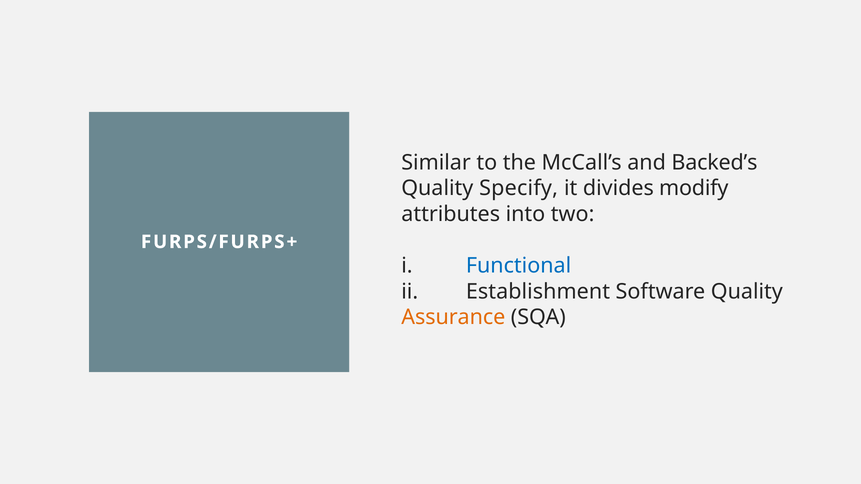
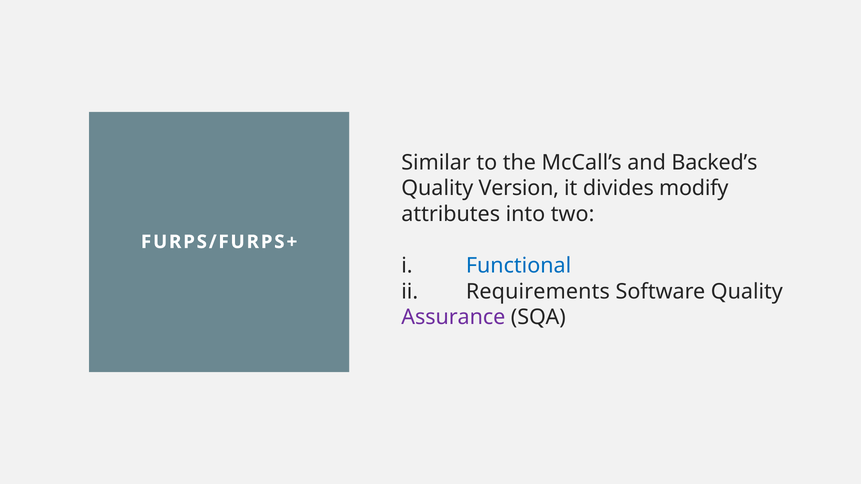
Specify: Specify -> Version (519, 188)
Establishment: Establishment -> Requirements (538, 292)
Assurance colour: orange -> purple (453, 318)
